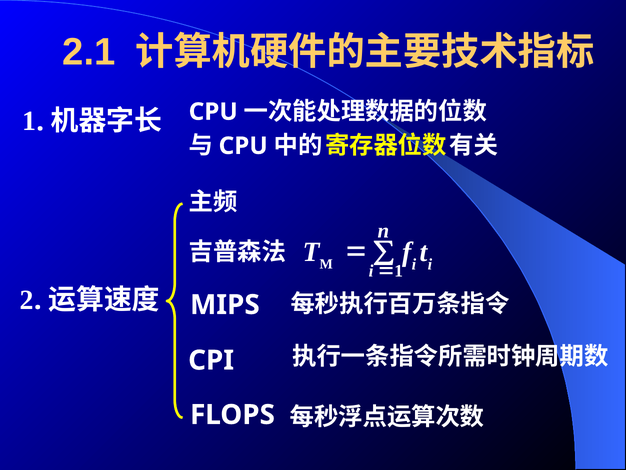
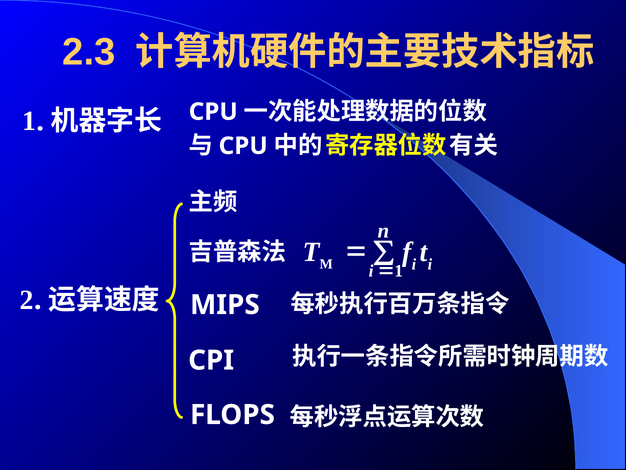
2.1: 2.1 -> 2.3 (89, 52)
